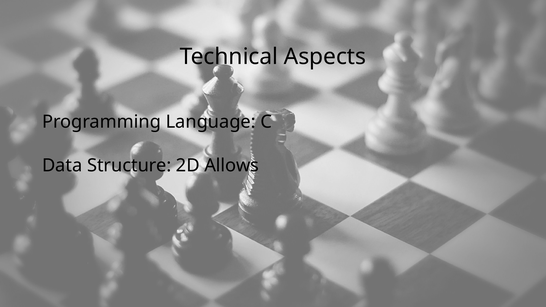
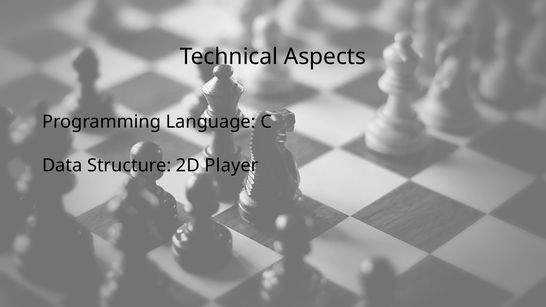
Allows: Allows -> Player (232, 166)
